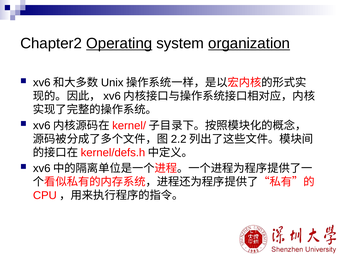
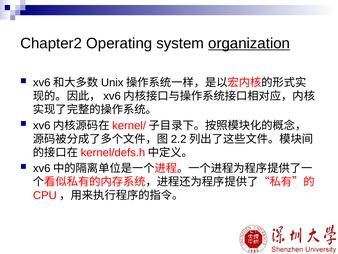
Operating underline: present -> none (119, 43)
